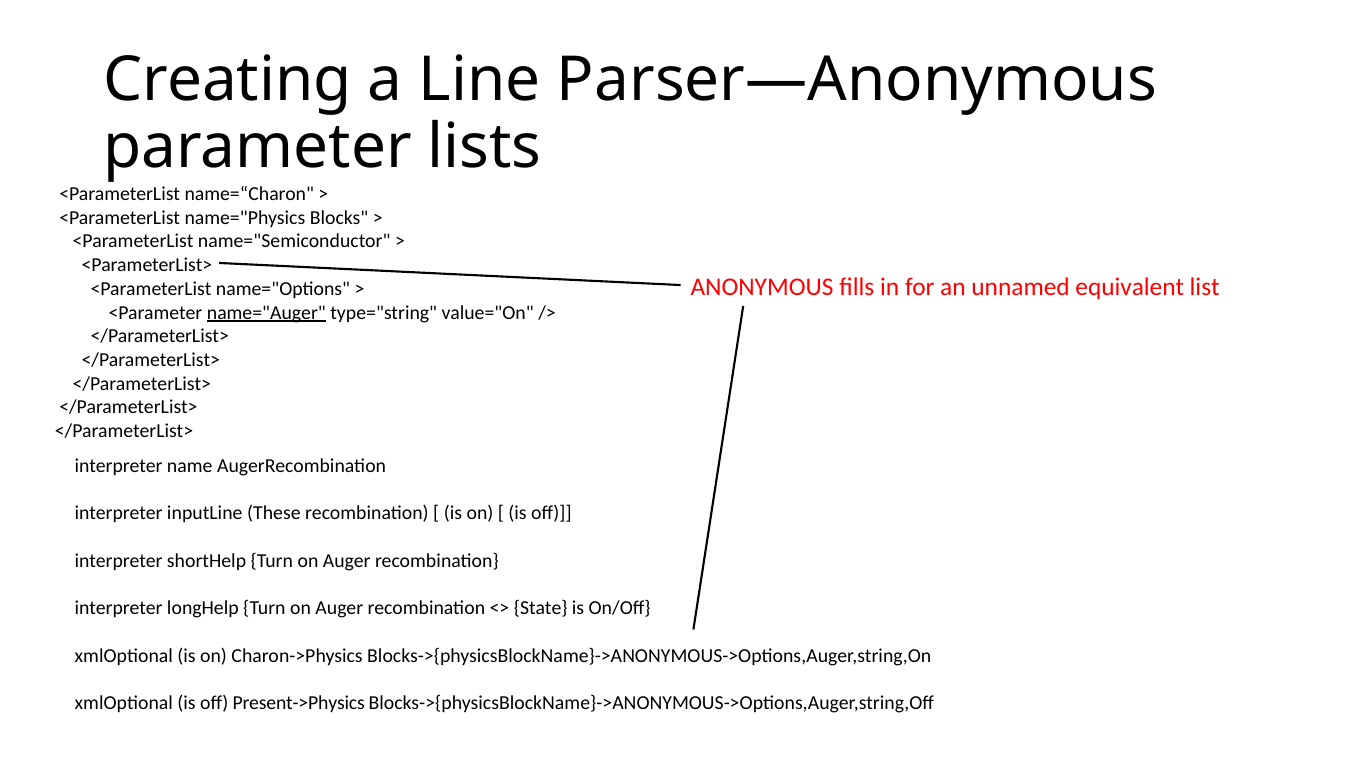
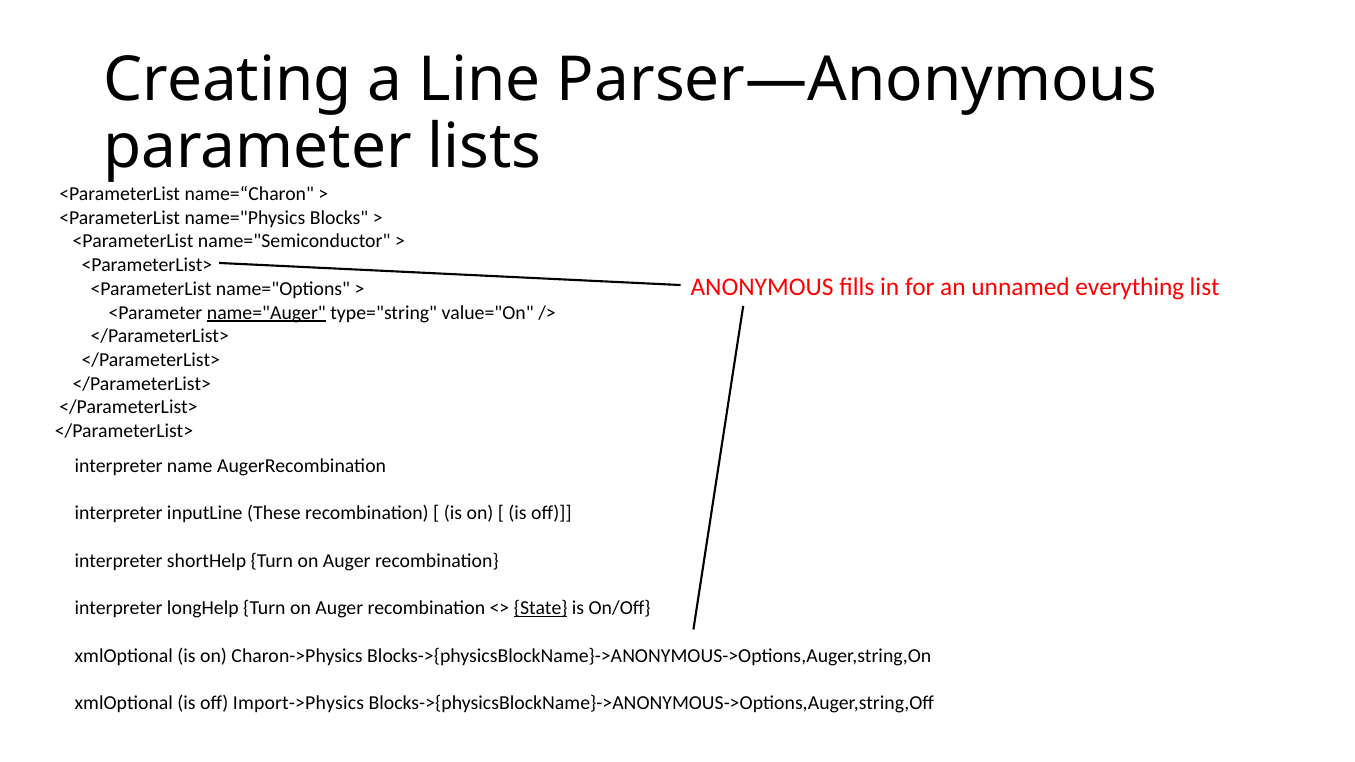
equivalent: equivalent -> everything (1130, 287)
State underline: none -> present (541, 608)
Present->Physics: Present->Physics -> Import->Physics (298, 703)
